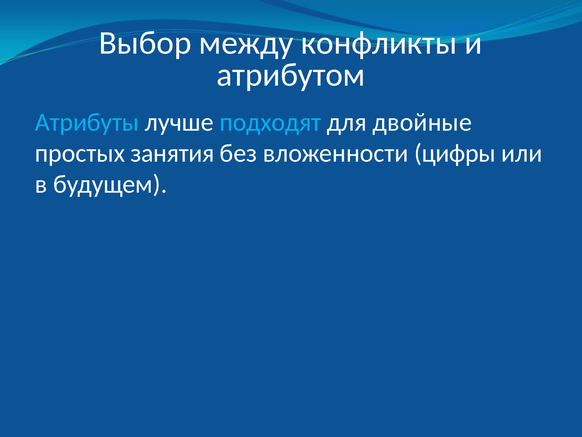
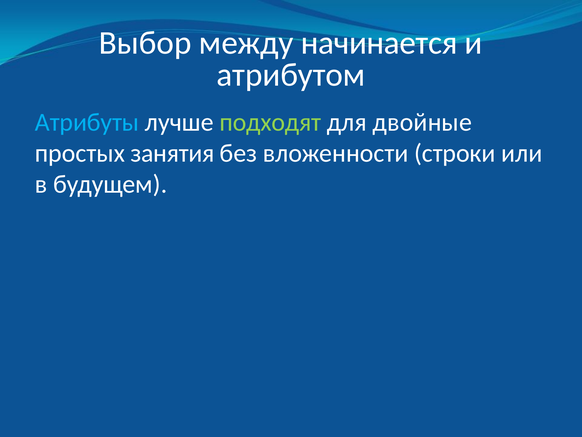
конфликты: конфликты -> начинается (379, 43)
подходят colour: light blue -> light green (270, 122)
цифры: цифры -> строки (455, 153)
